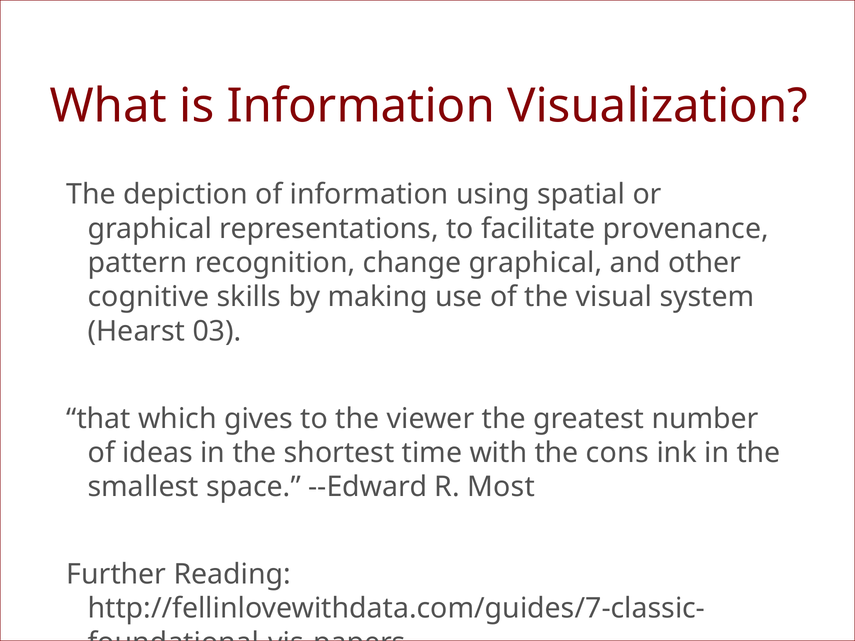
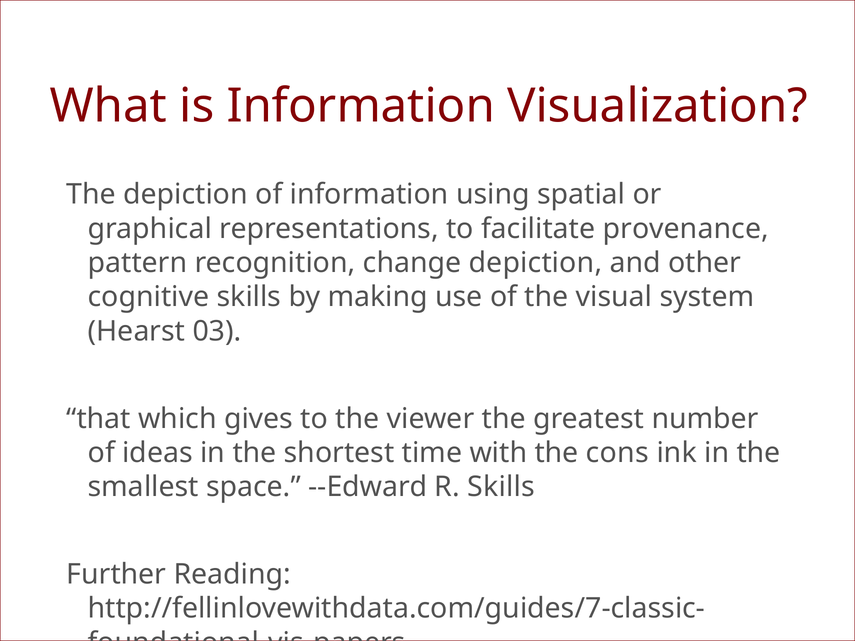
change graphical: graphical -> depiction (535, 263)
R Most: Most -> Skills (501, 487)
